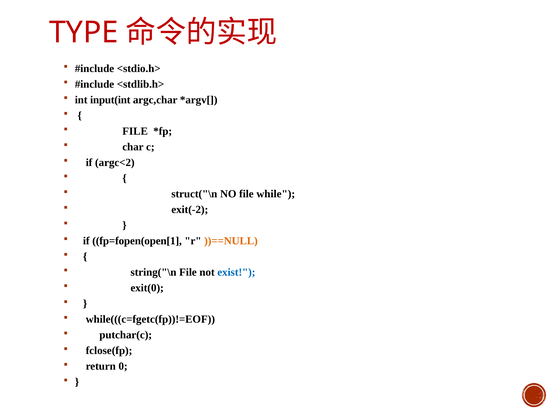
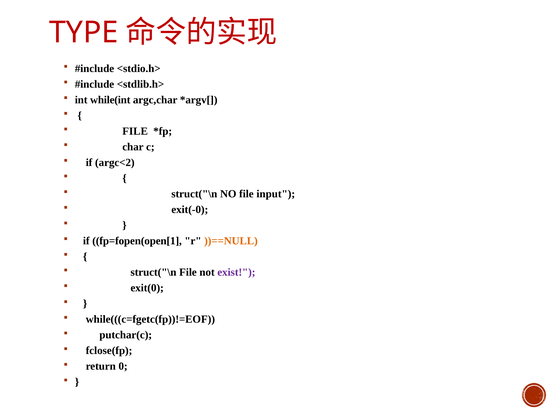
input(int: input(int -> while(int (110, 100)
while: while -> input (276, 194)
exit(-2: exit(-2 -> exit(-0 (190, 210)
string("\n: string("\n -> struct("\n (153, 272)
exist colour: blue -> purple (236, 272)
